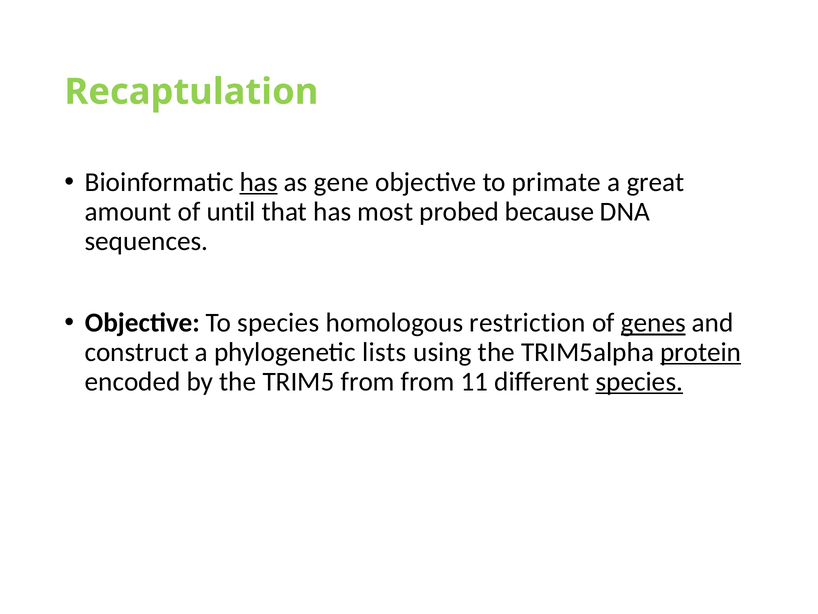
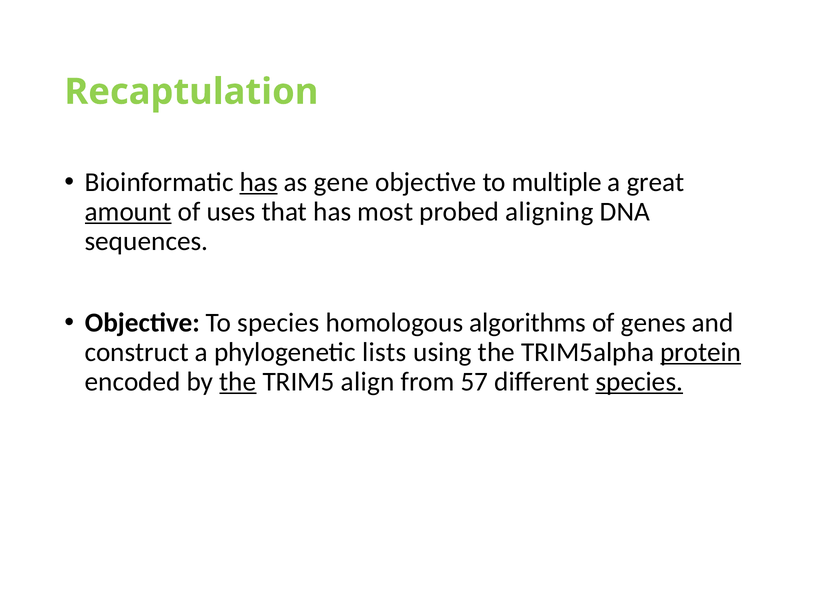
primate: primate -> multiple (557, 182)
amount underline: none -> present (128, 211)
until: until -> uses (231, 211)
because: because -> aligning (549, 211)
restriction: restriction -> algorithms (528, 322)
genes underline: present -> none (653, 322)
the underline: none -> present (238, 381)
TRIM5 from: from -> align (368, 381)
11: 11 -> 57 (474, 381)
